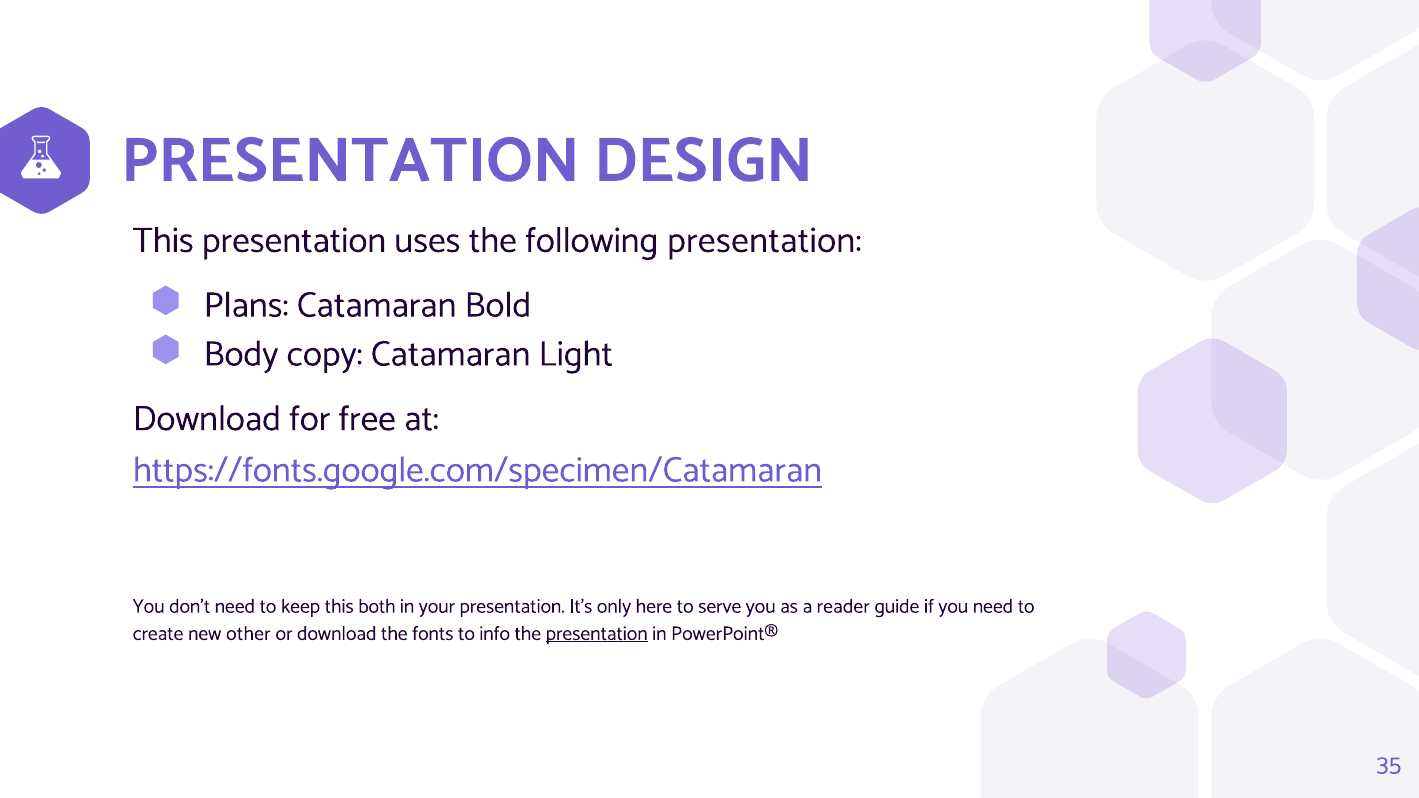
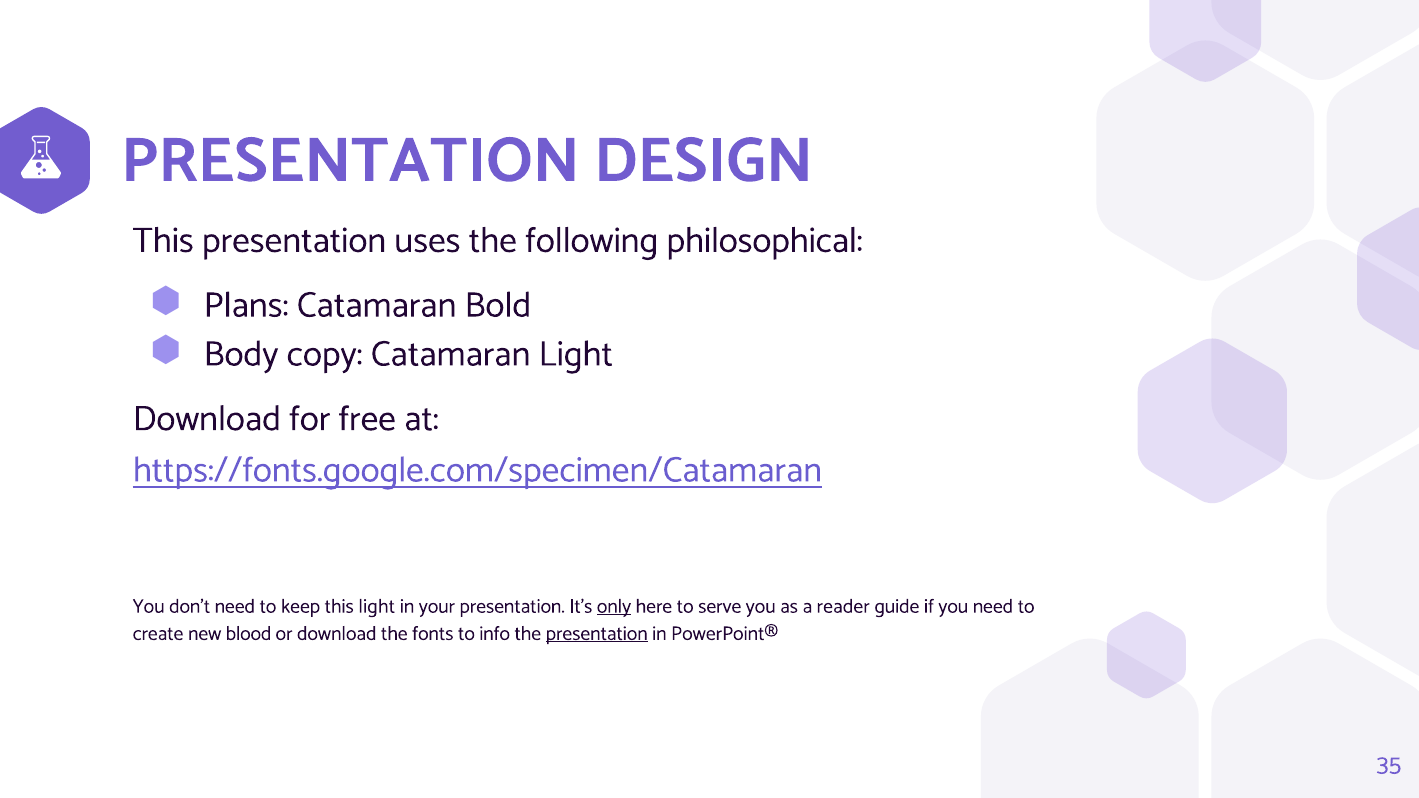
following presentation: presentation -> philosophical (765, 240)
this both: both -> light (377, 606)
only underline: none -> present (614, 606)
other: other -> blood (249, 634)
